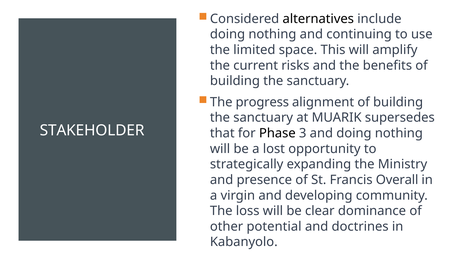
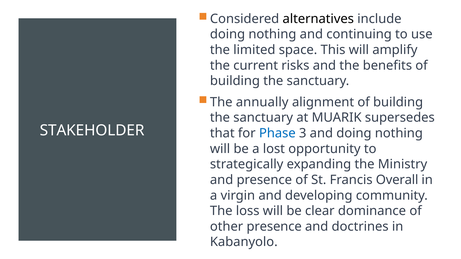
progress: progress -> annually (262, 102)
Phase colour: black -> blue (277, 133)
other potential: potential -> presence (274, 227)
